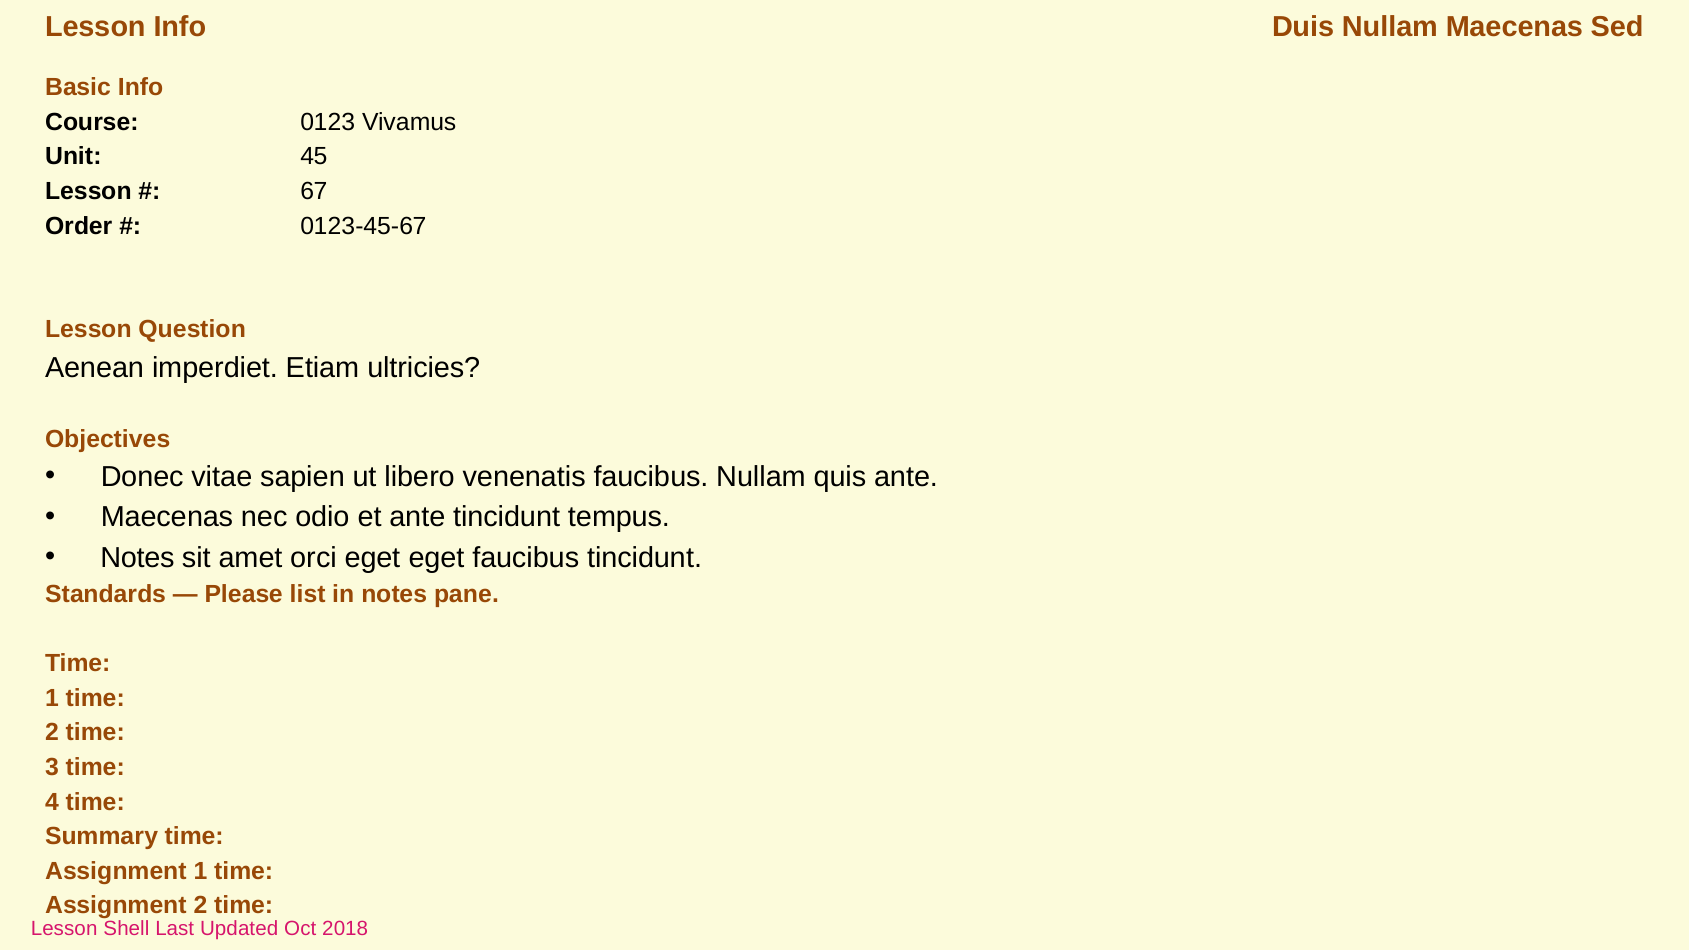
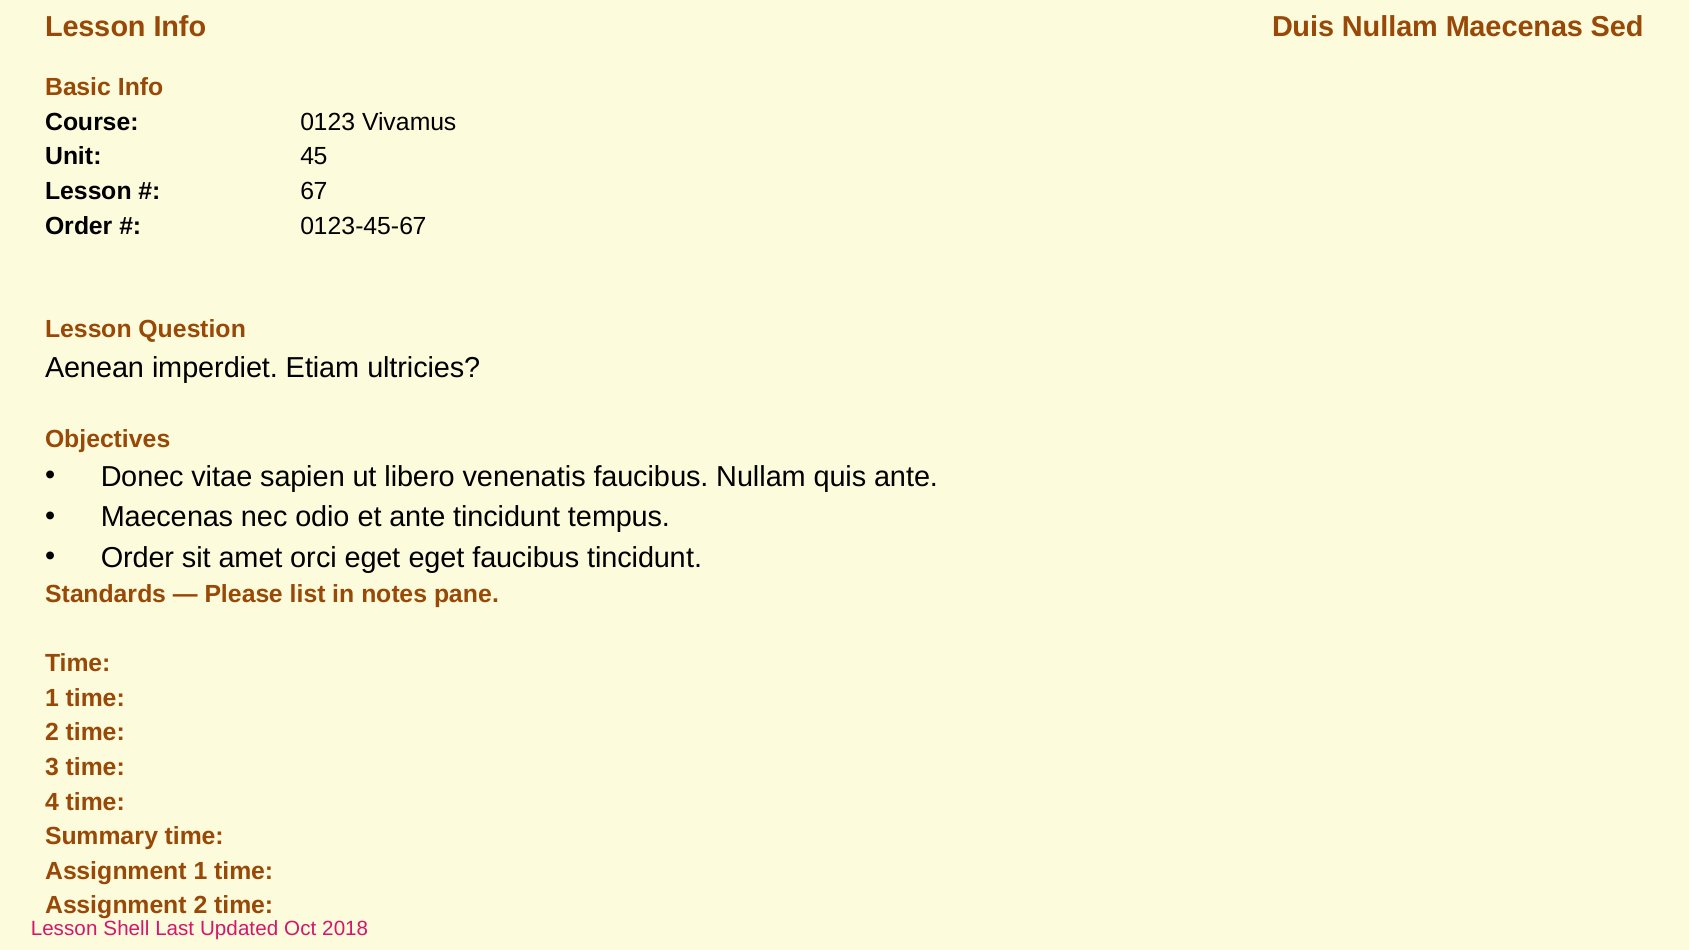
Notes: Notes -> Order (137, 557)
